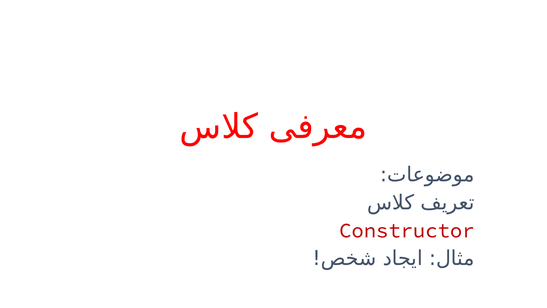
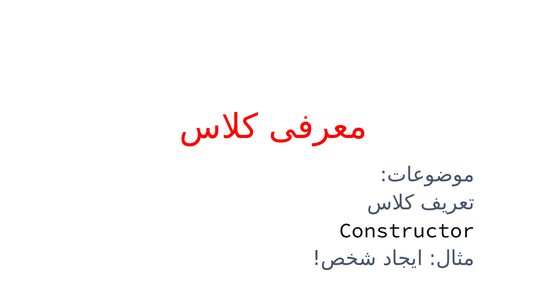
Constructor colour: red -> black (407, 230)
